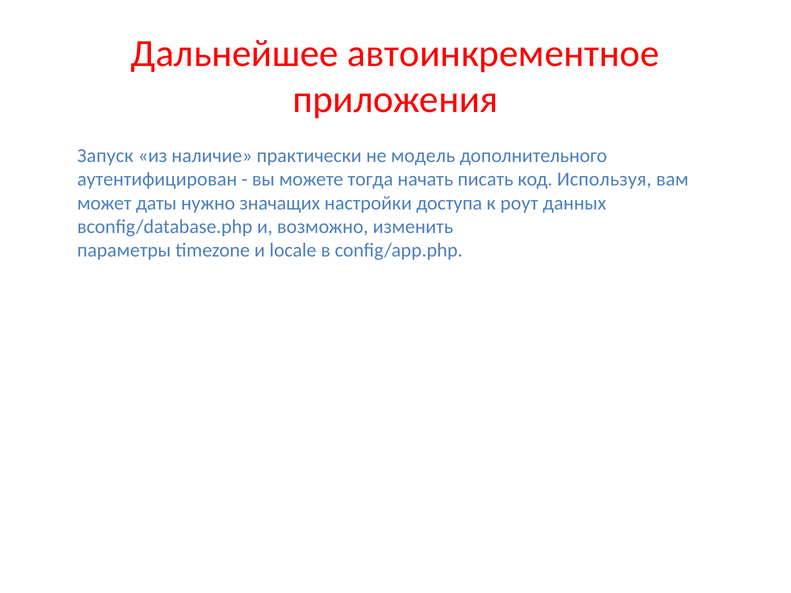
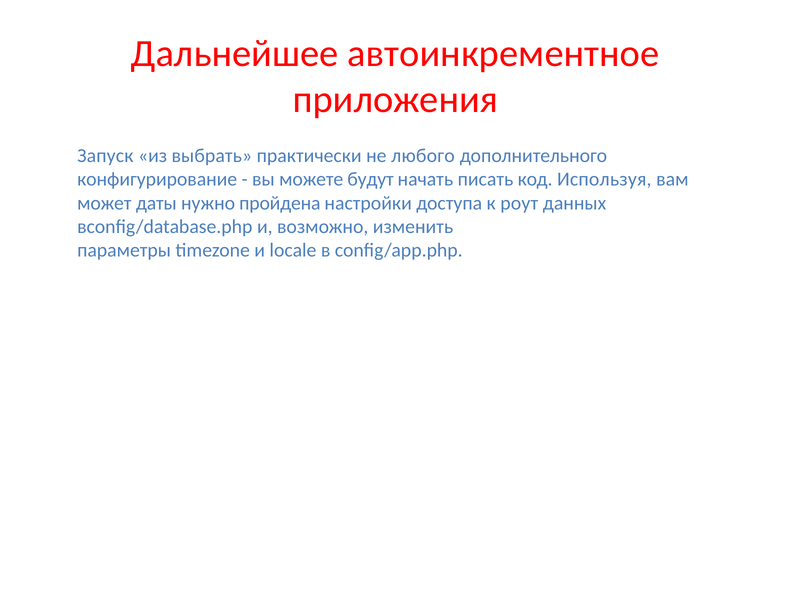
наличие: наличие -> выбрать (212, 156)
модель: модель -> любого (423, 156)
аутентифицирован: аутентифицирован -> конфигурирование (157, 179)
тогда: тогда -> будут (371, 179)
значащих: значащих -> пройдена (280, 203)
